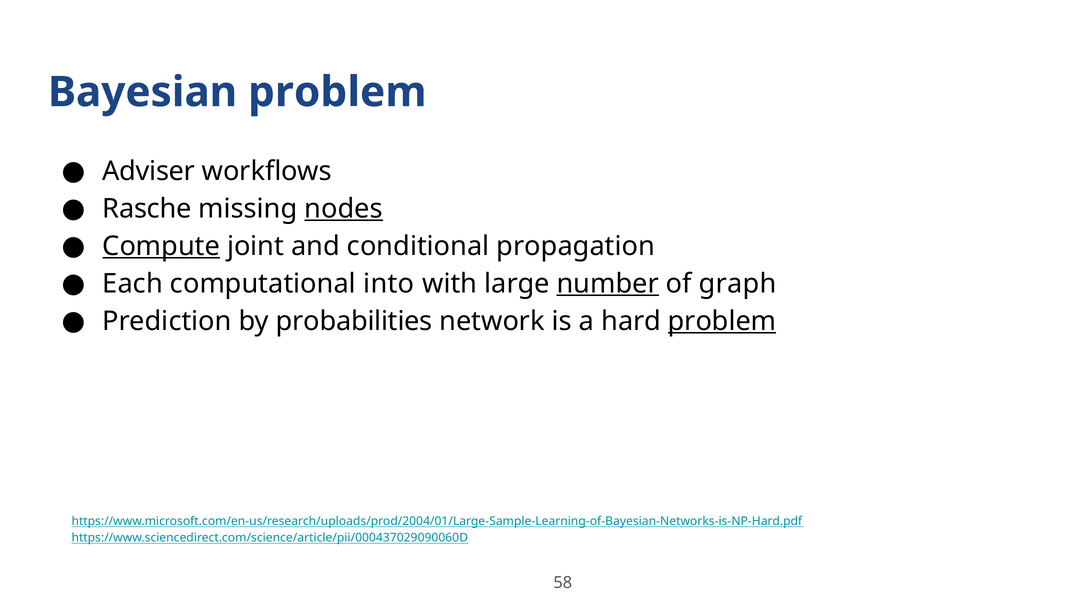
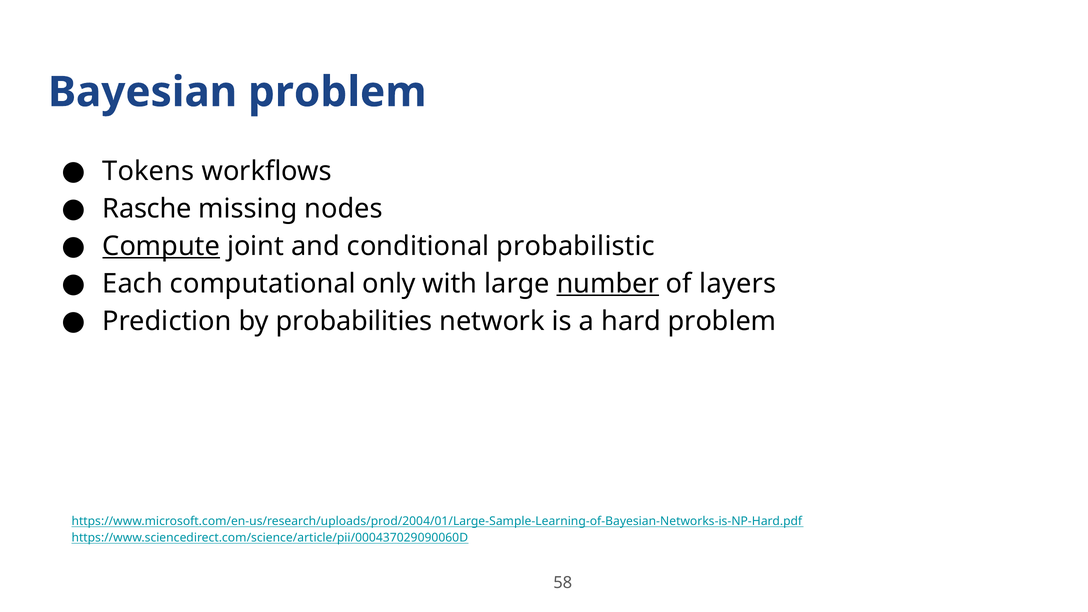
Adviser: Adviser -> Tokens (148, 171)
nodes underline: present -> none (344, 209)
propagation: propagation -> probabilistic (576, 246)
into: into -> only (389, 284)
graph: graph -> layers (738, 284)
problem underline: present -> none (722, 321)
